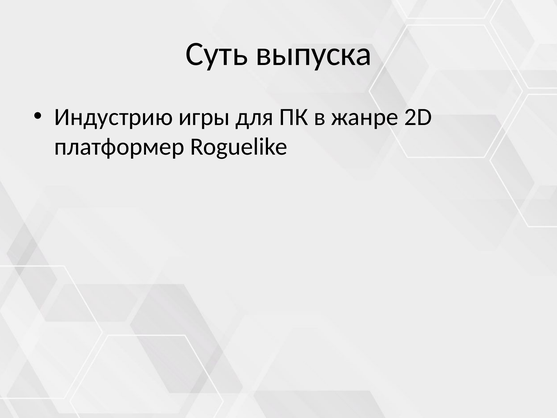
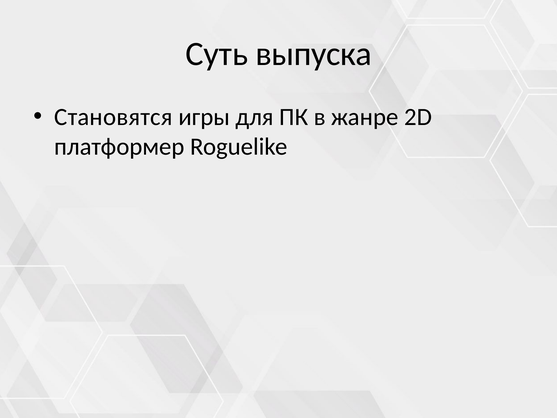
Индустрию: Индустрию -> Становятся (114, 117)
